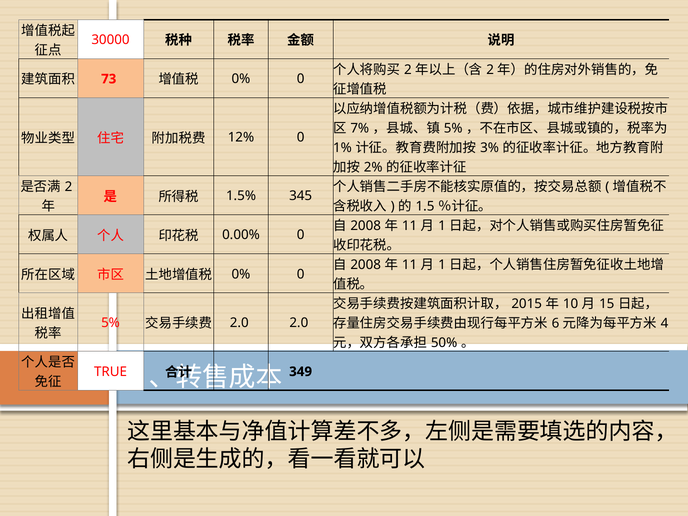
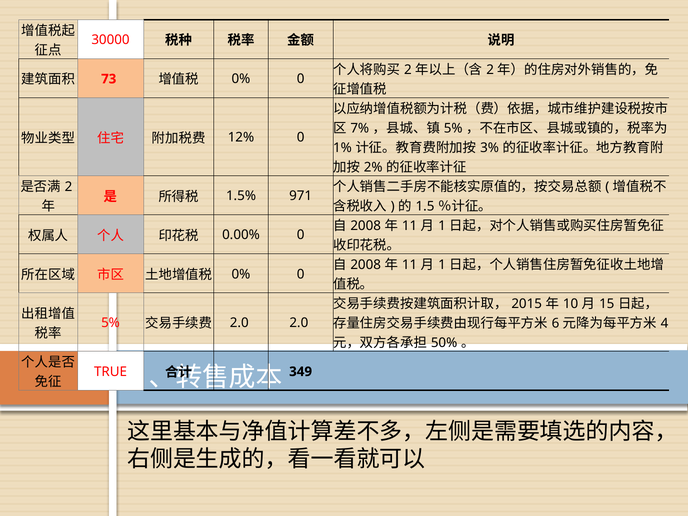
345: 345 -> 971 (301, 196)
